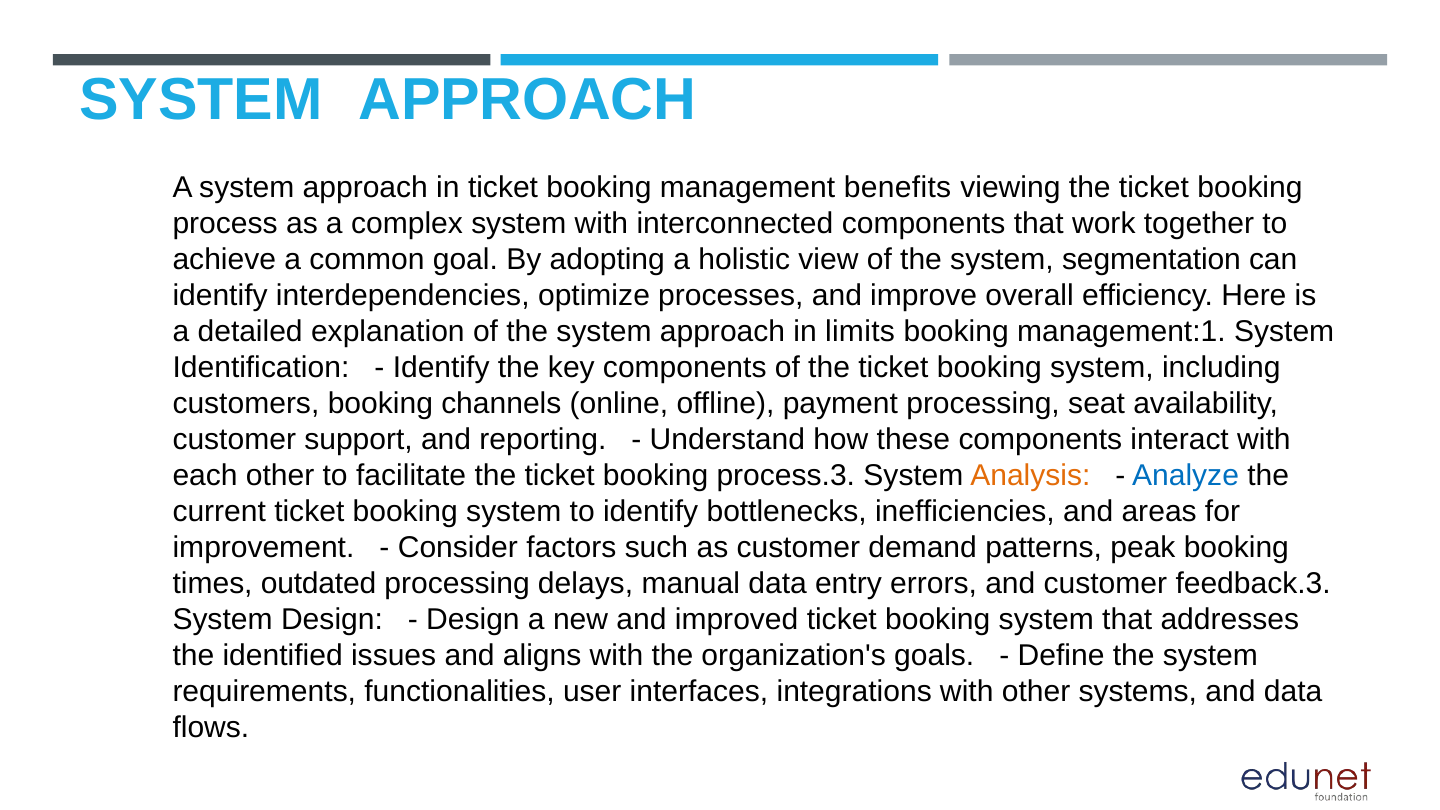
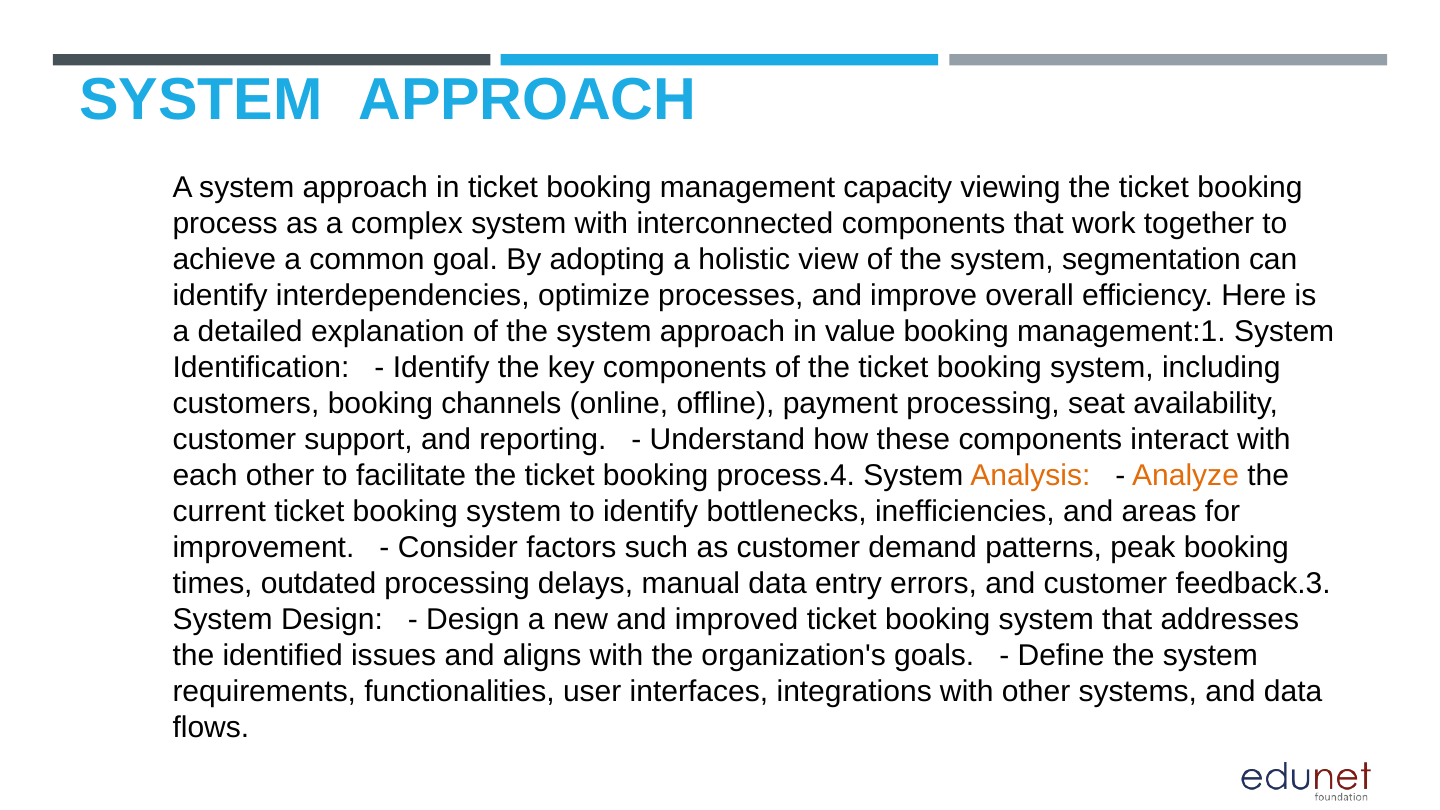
benefits: benefits -> capacity (898, 187)
limits: limits -> value (860, 331)
process.3: process.3 -> process.4 (786, 475)
Analyze colour: blue -> orange (1186, 475)
